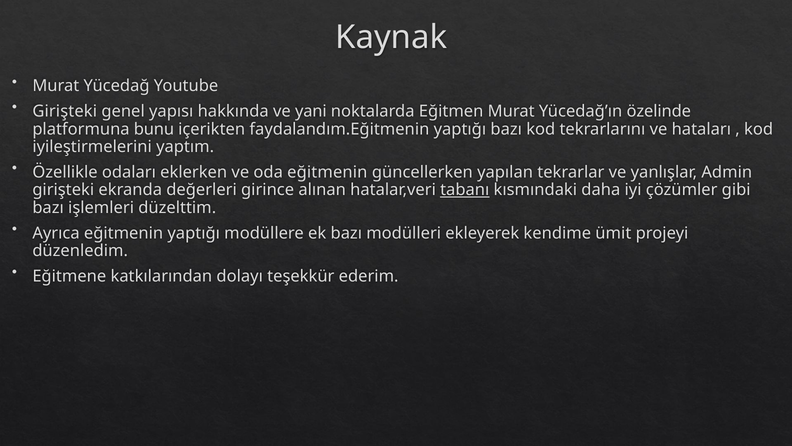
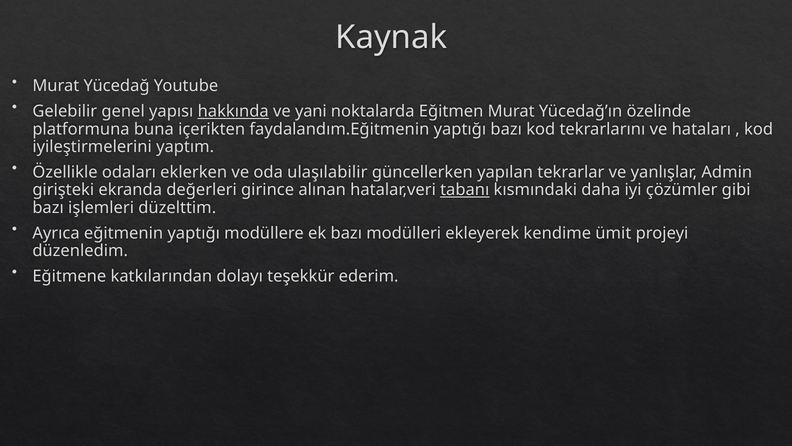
Girişteki: Girişteki -> Gelebilir (65, 111)
hakkında underline: none -> present (233, 111)
bunu: bunu -> buna (154, 129)
oda eğitmenin: eğitmenin -> ulaşılabilir (327, 172)
